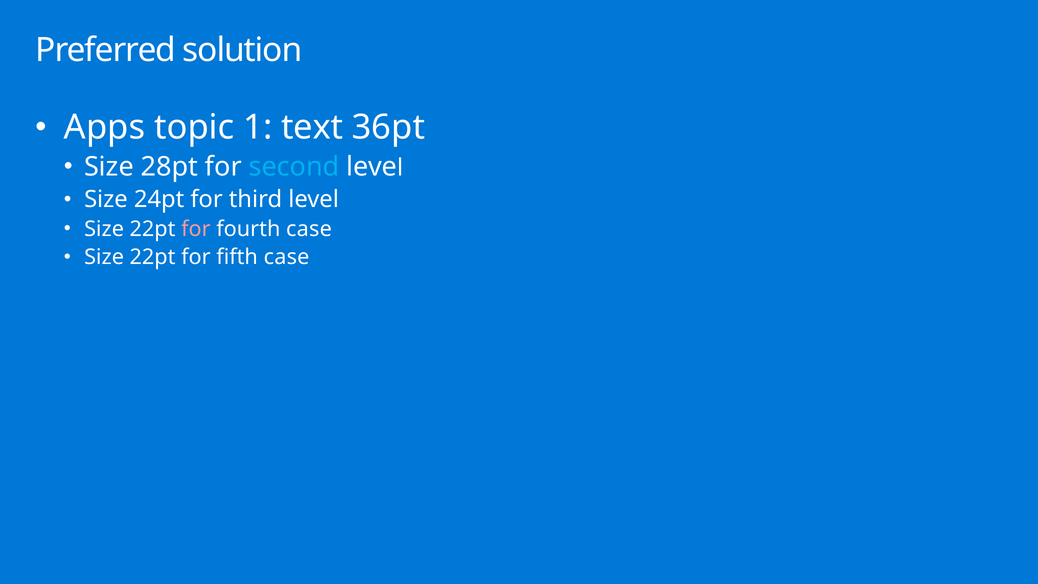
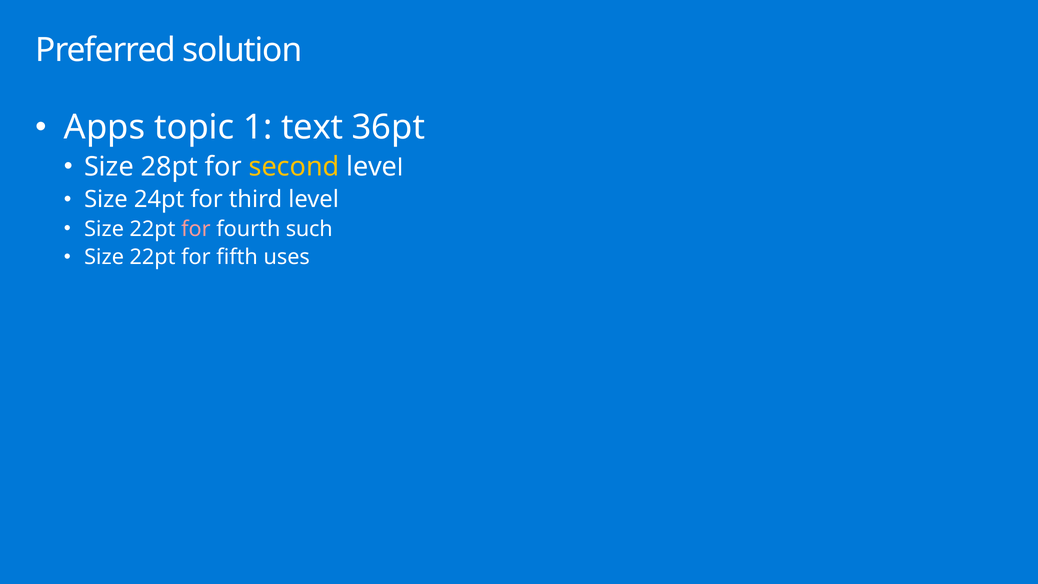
second colour: light blue -> yellow (294, 167)
fourth case: case -> such (309, 229)
fifth case: case -> uses (287, 257)
